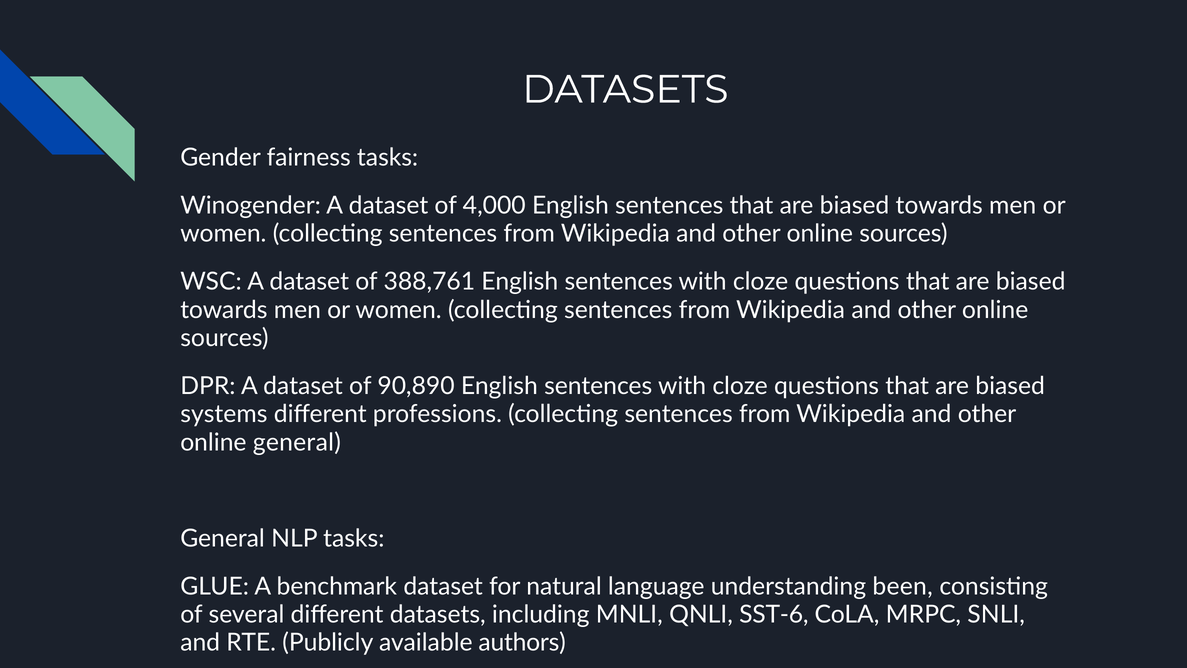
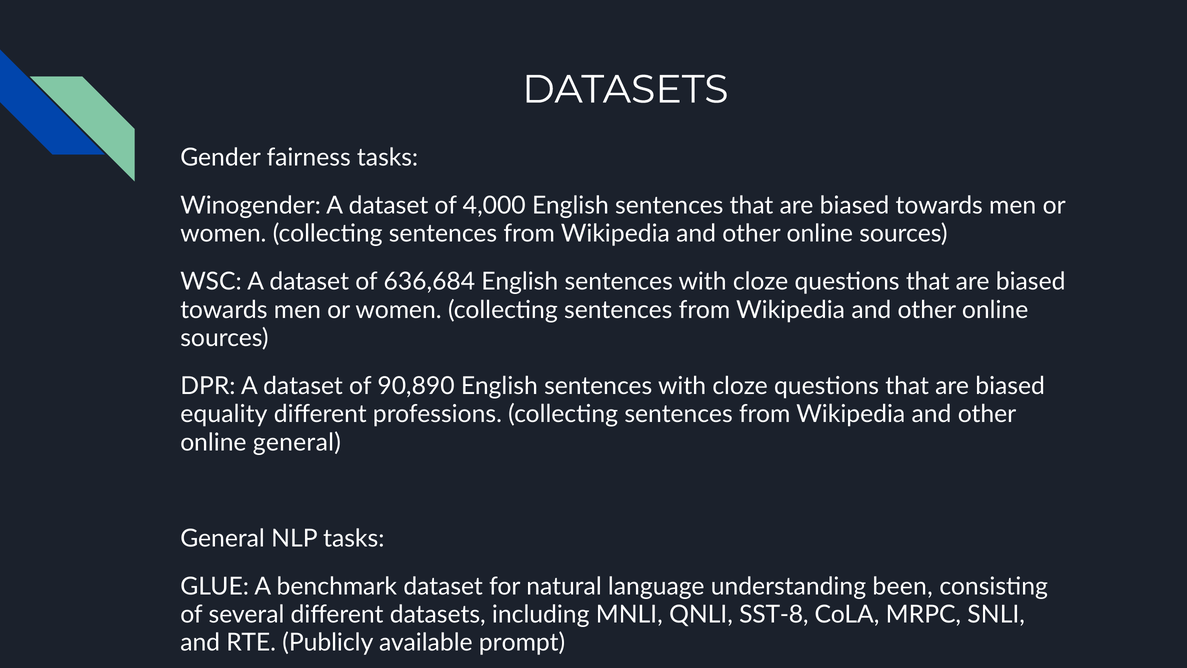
388,761: 388,761 -> 636,684 (429, 282)
systems: systems -> equality (224, 414)
SST-6: SST-6 -> SST-8 (774, 614)
authors: authors -> prompt (522, 642)
